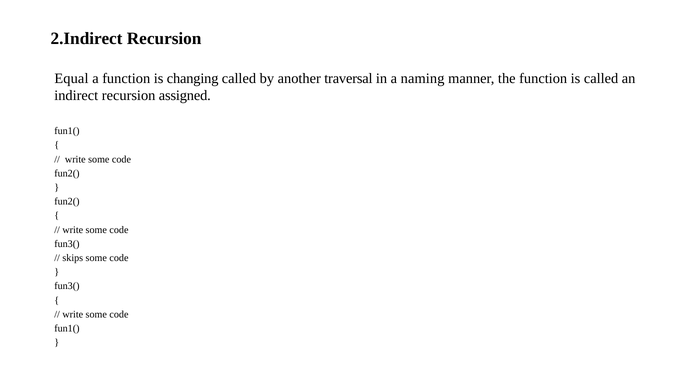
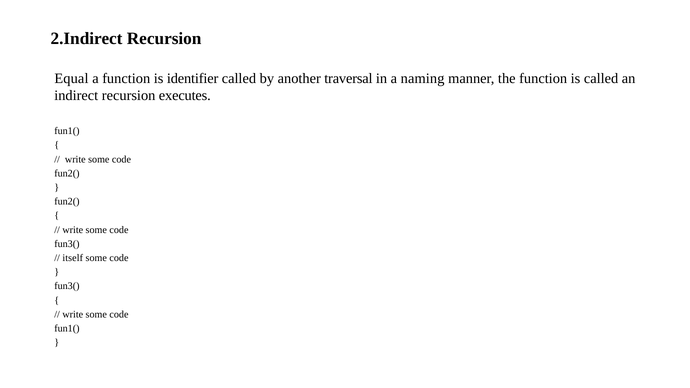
changing: changing -> identifier (193, 78)
assigned: assigned -> executes (185, 96)
skips: skips -> itself (73, 258)
